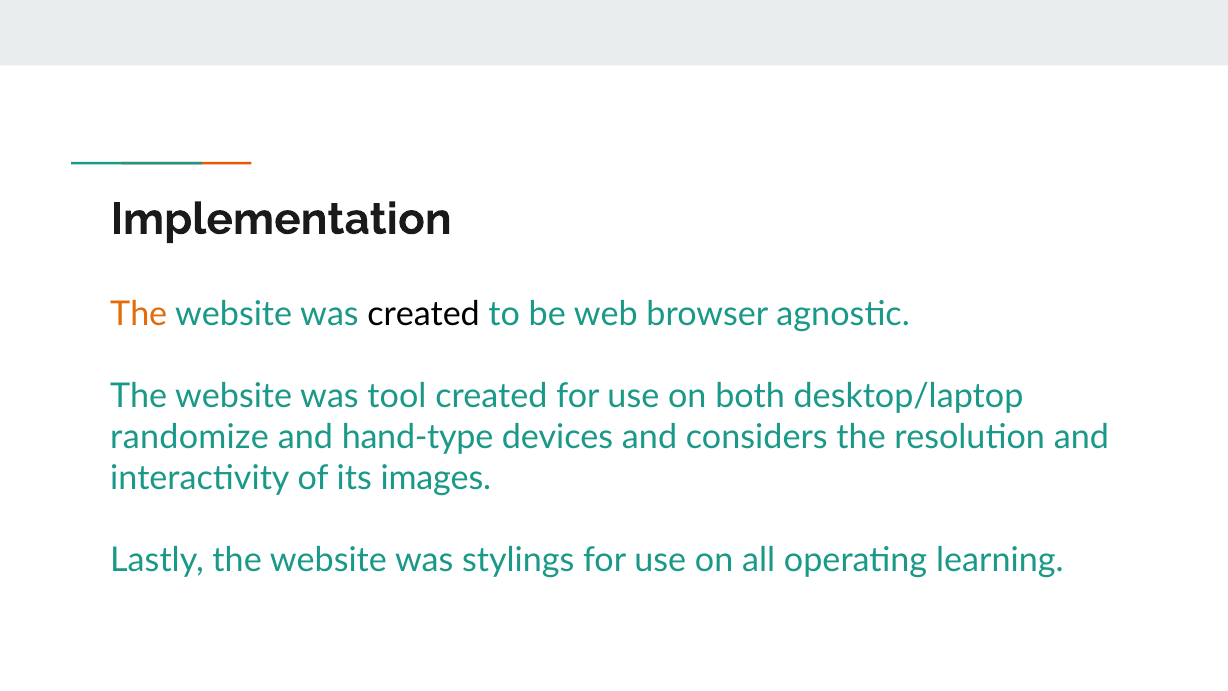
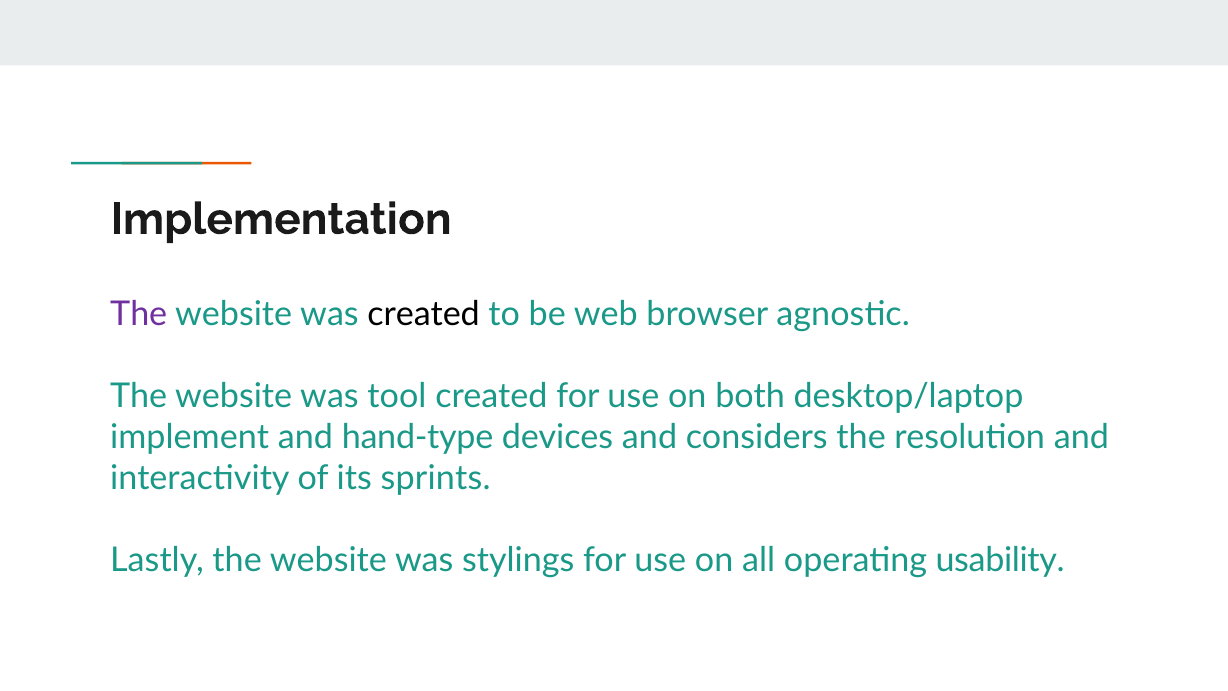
The colour: orange -> purple (139, 314)
randomize: randomize -> implement (190, 437)
images: images -> sprints (436, 478)
learning: learning -> usability (1000, 560)
